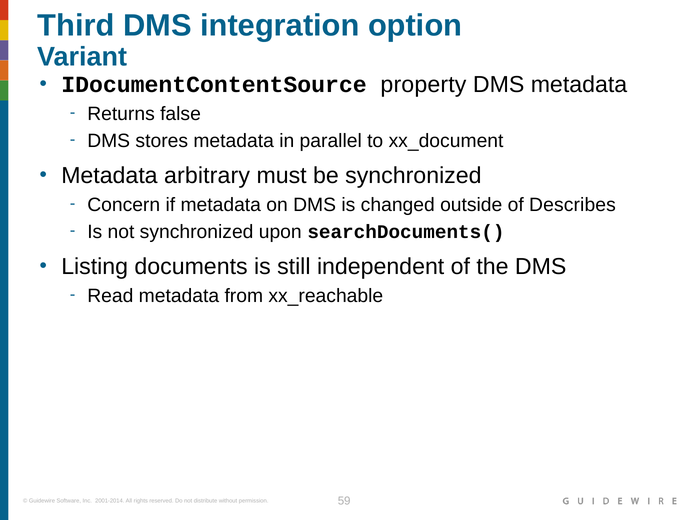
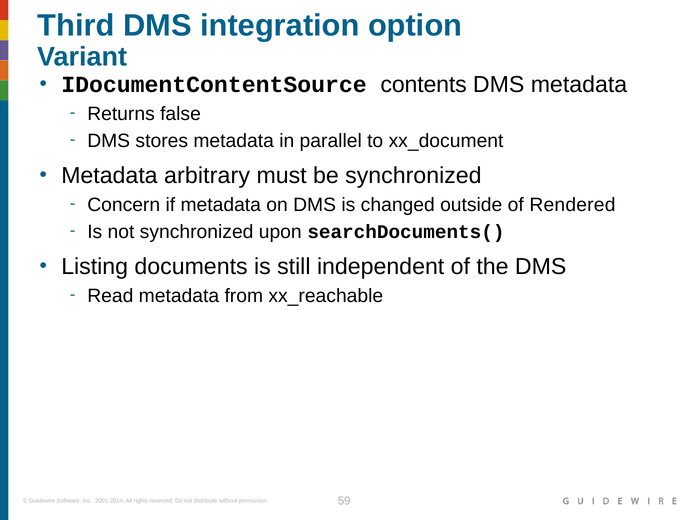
property: property -> contents (424, 85)
Describes: Describes -> Rendered (572, 205)
